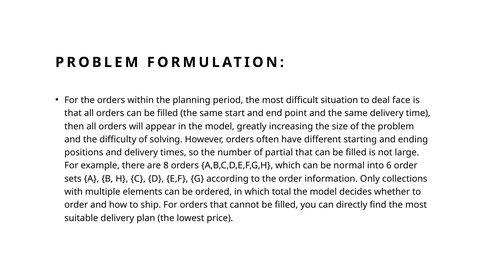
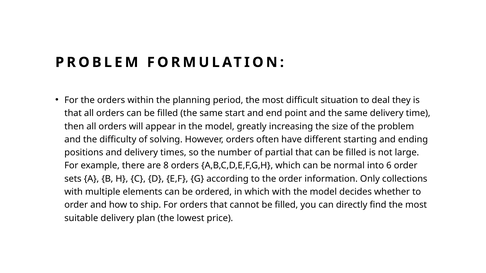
face: face -> they (401, 100)
which total: total -> with (281, 192)
